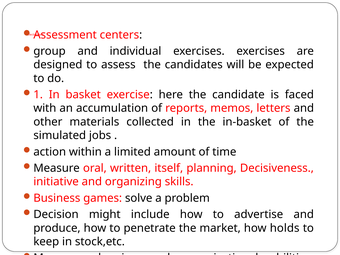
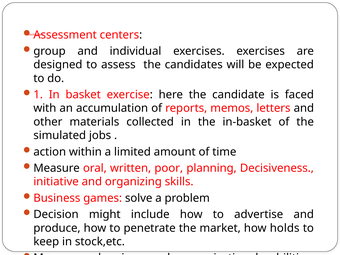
itself: itself -> poor (169, 168)
